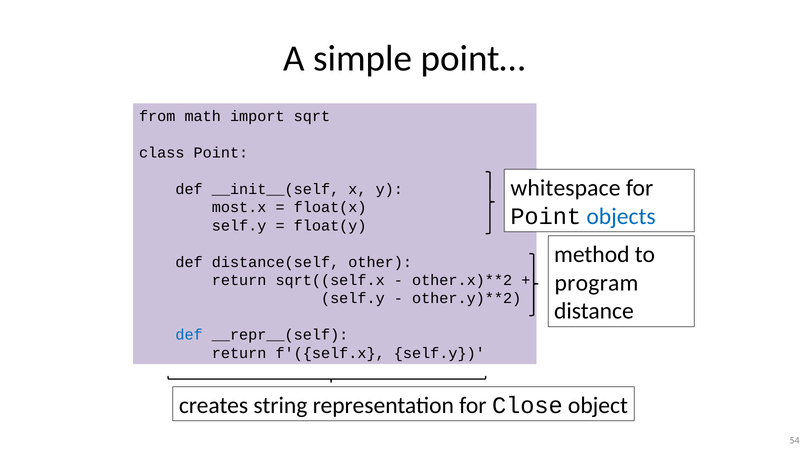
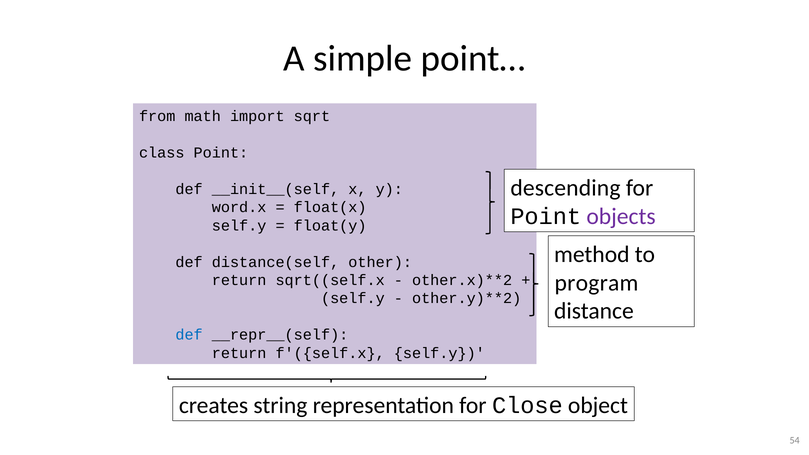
whitespace: whitespace -> descending (565, 188)
most.x: most.x -> word.x (239, 207)
objects colour: blue -> purple (621, 217)
